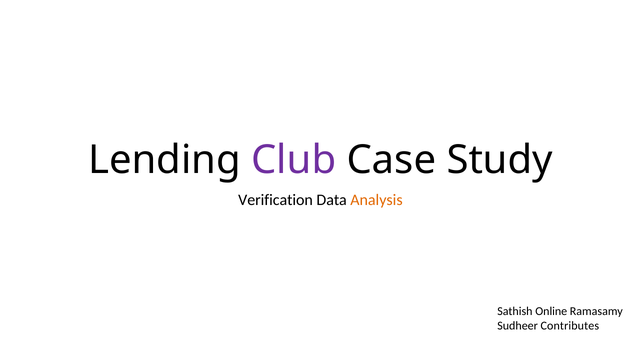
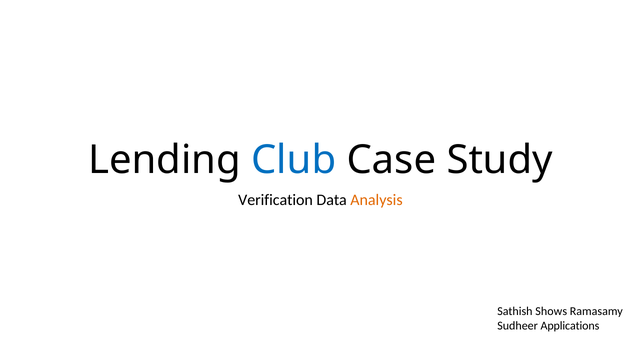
Club colour: purple -> blue (294, 160)
Online: Online -> Shows (551, 312)
Contributes: Contributes -> Applications (570, 326)
